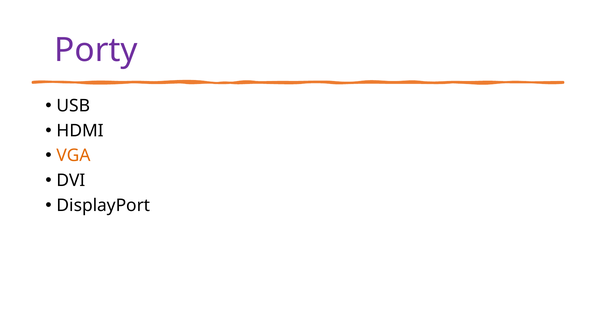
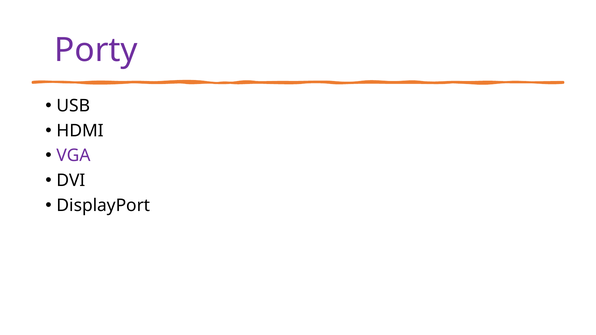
VGA colour: orange -> purple (74, 156)
